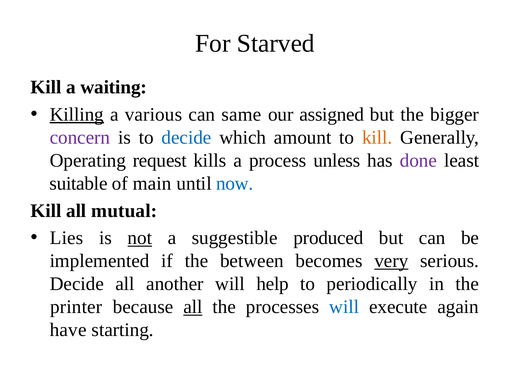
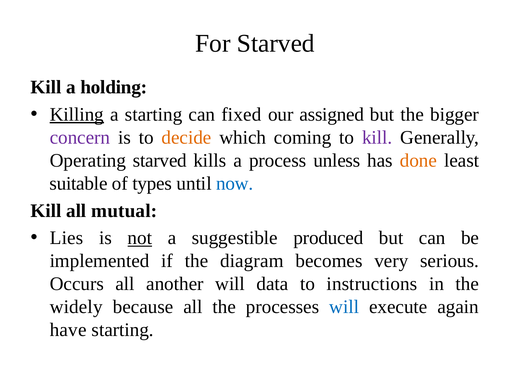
waiting: waiting -> holding (114, 87)
a various: various -> starting (154, 114)
same: same -> fixed (241, 114)
decide colour: blue -> orange (186, 137)
amount: amount -> coming (303, 137)
kill colour: orange -> purple (377, 137)
Operating request: request -> starved (160, 160)
done colour: purple -> orange (418, 160)
main: main -> types (152, 183)
between: between -> diagram (252, 261)
very underline: present -> none (391, 261)
Decide: Decide -> Occurs (77, 284)
help: help -> data (273, 284)
periodically: periodically -> instructions (372, 284)
printer: printer -> widely (76, 307)
all underline: present -> none (193, 307)
